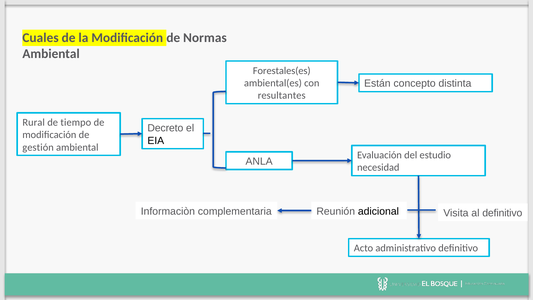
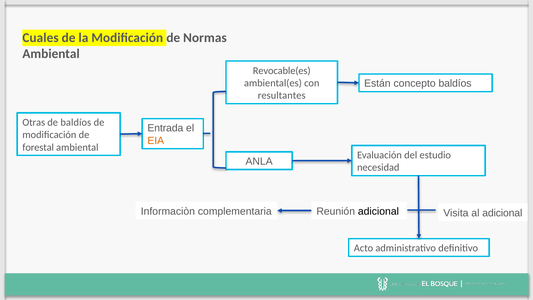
Forestales(es: Forestales(es -> Revocable(es (282, 71)
concepto distinta: distinta -> baldíos (455, 83)
Rural: Rural -> Otras (34, 122)
de tiempo: tiempo -> baldíos (76, 122)
Decreto: Decreto -> Entrada (165, 128)
EIA colour: black -> orange (156, 141)
gestión: gestión -> forestal (38, 147)
al definitivo: definitivo -> adicional (502, 213)
